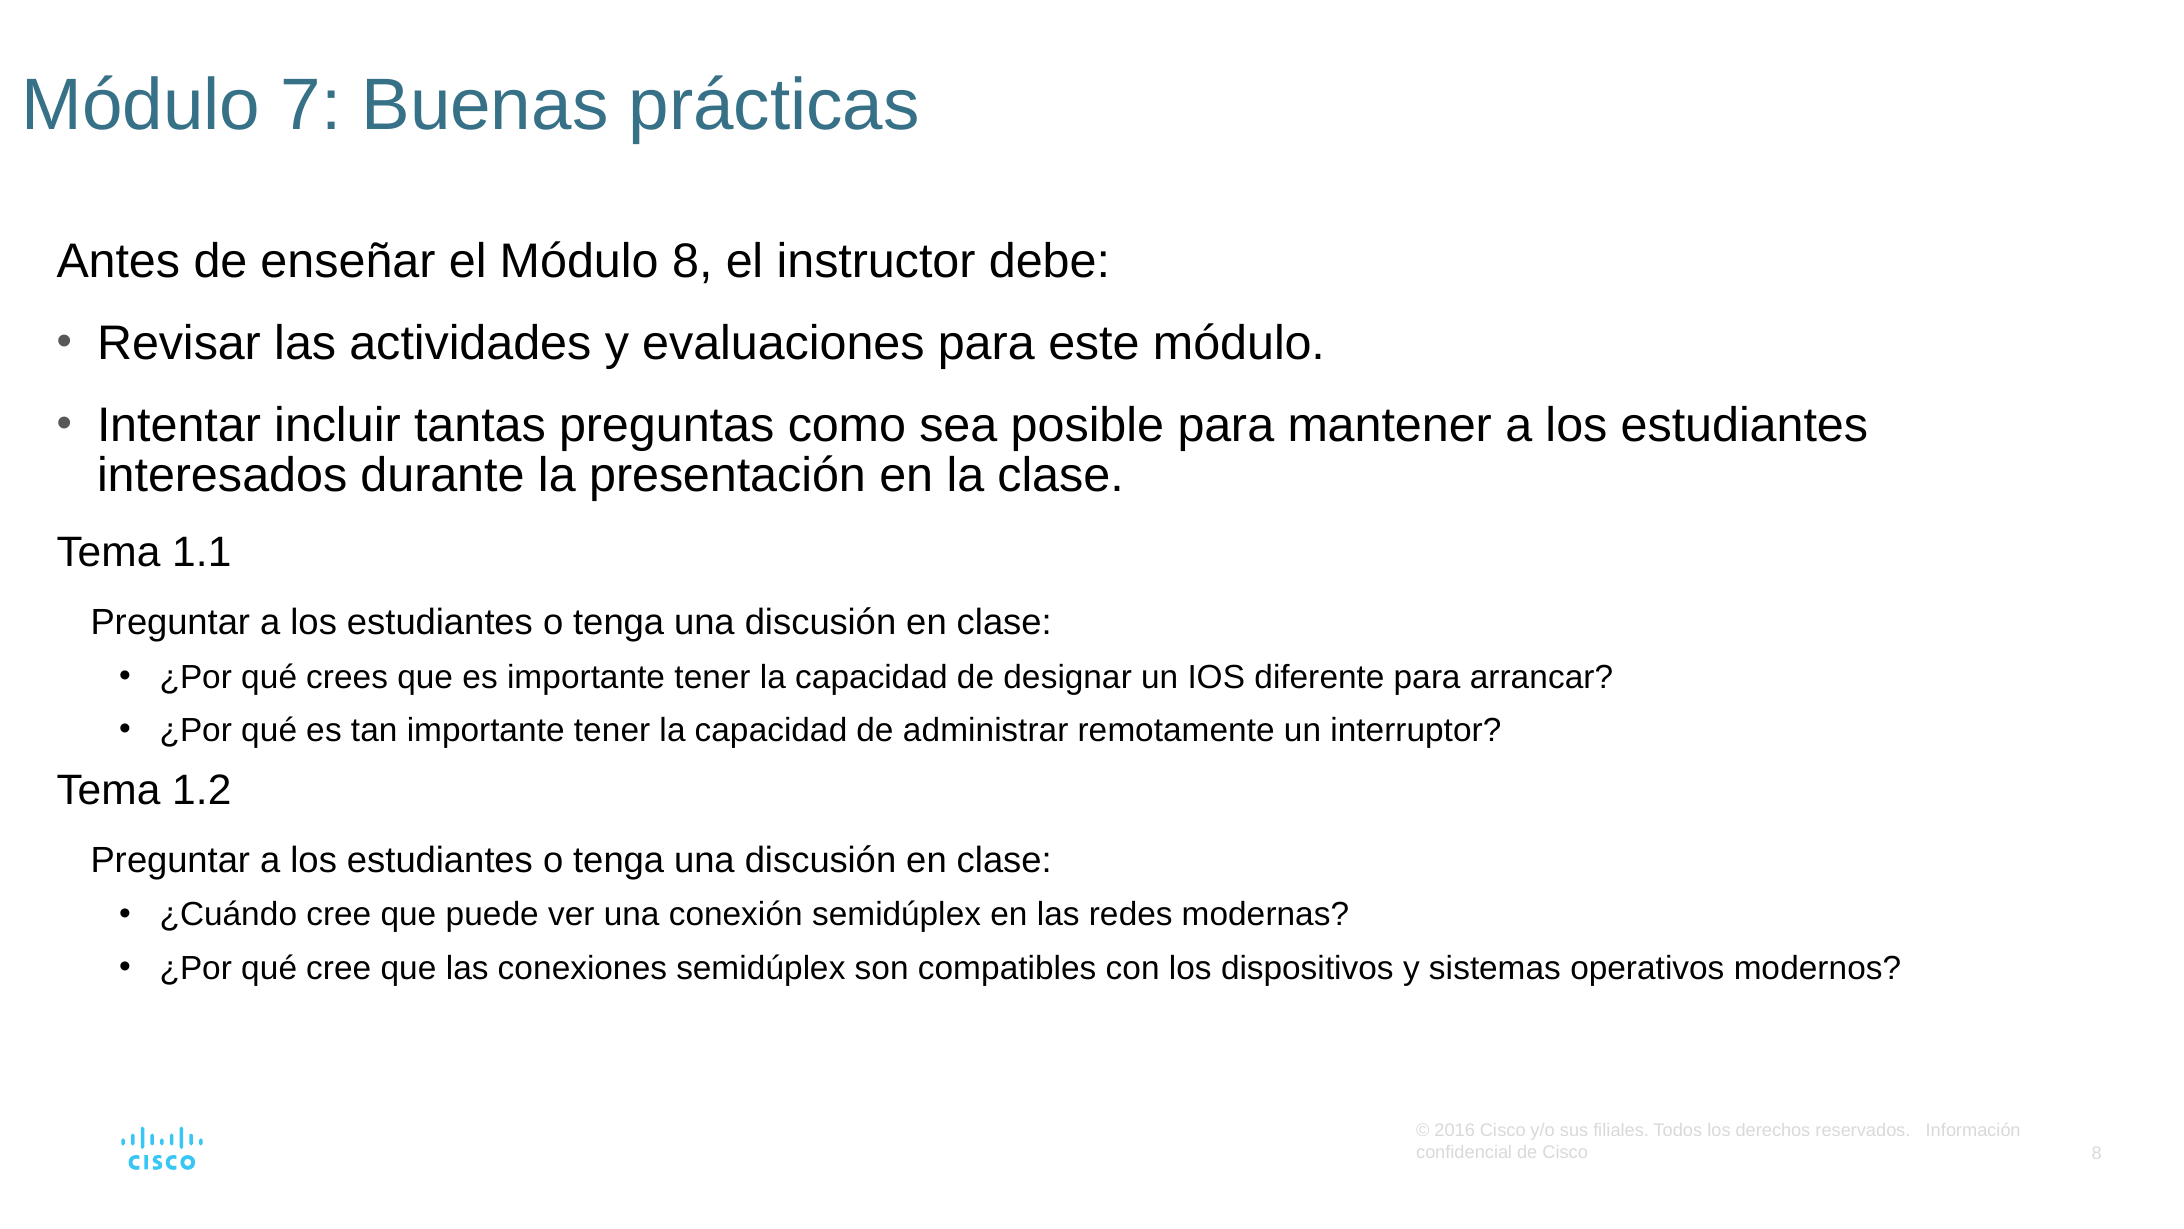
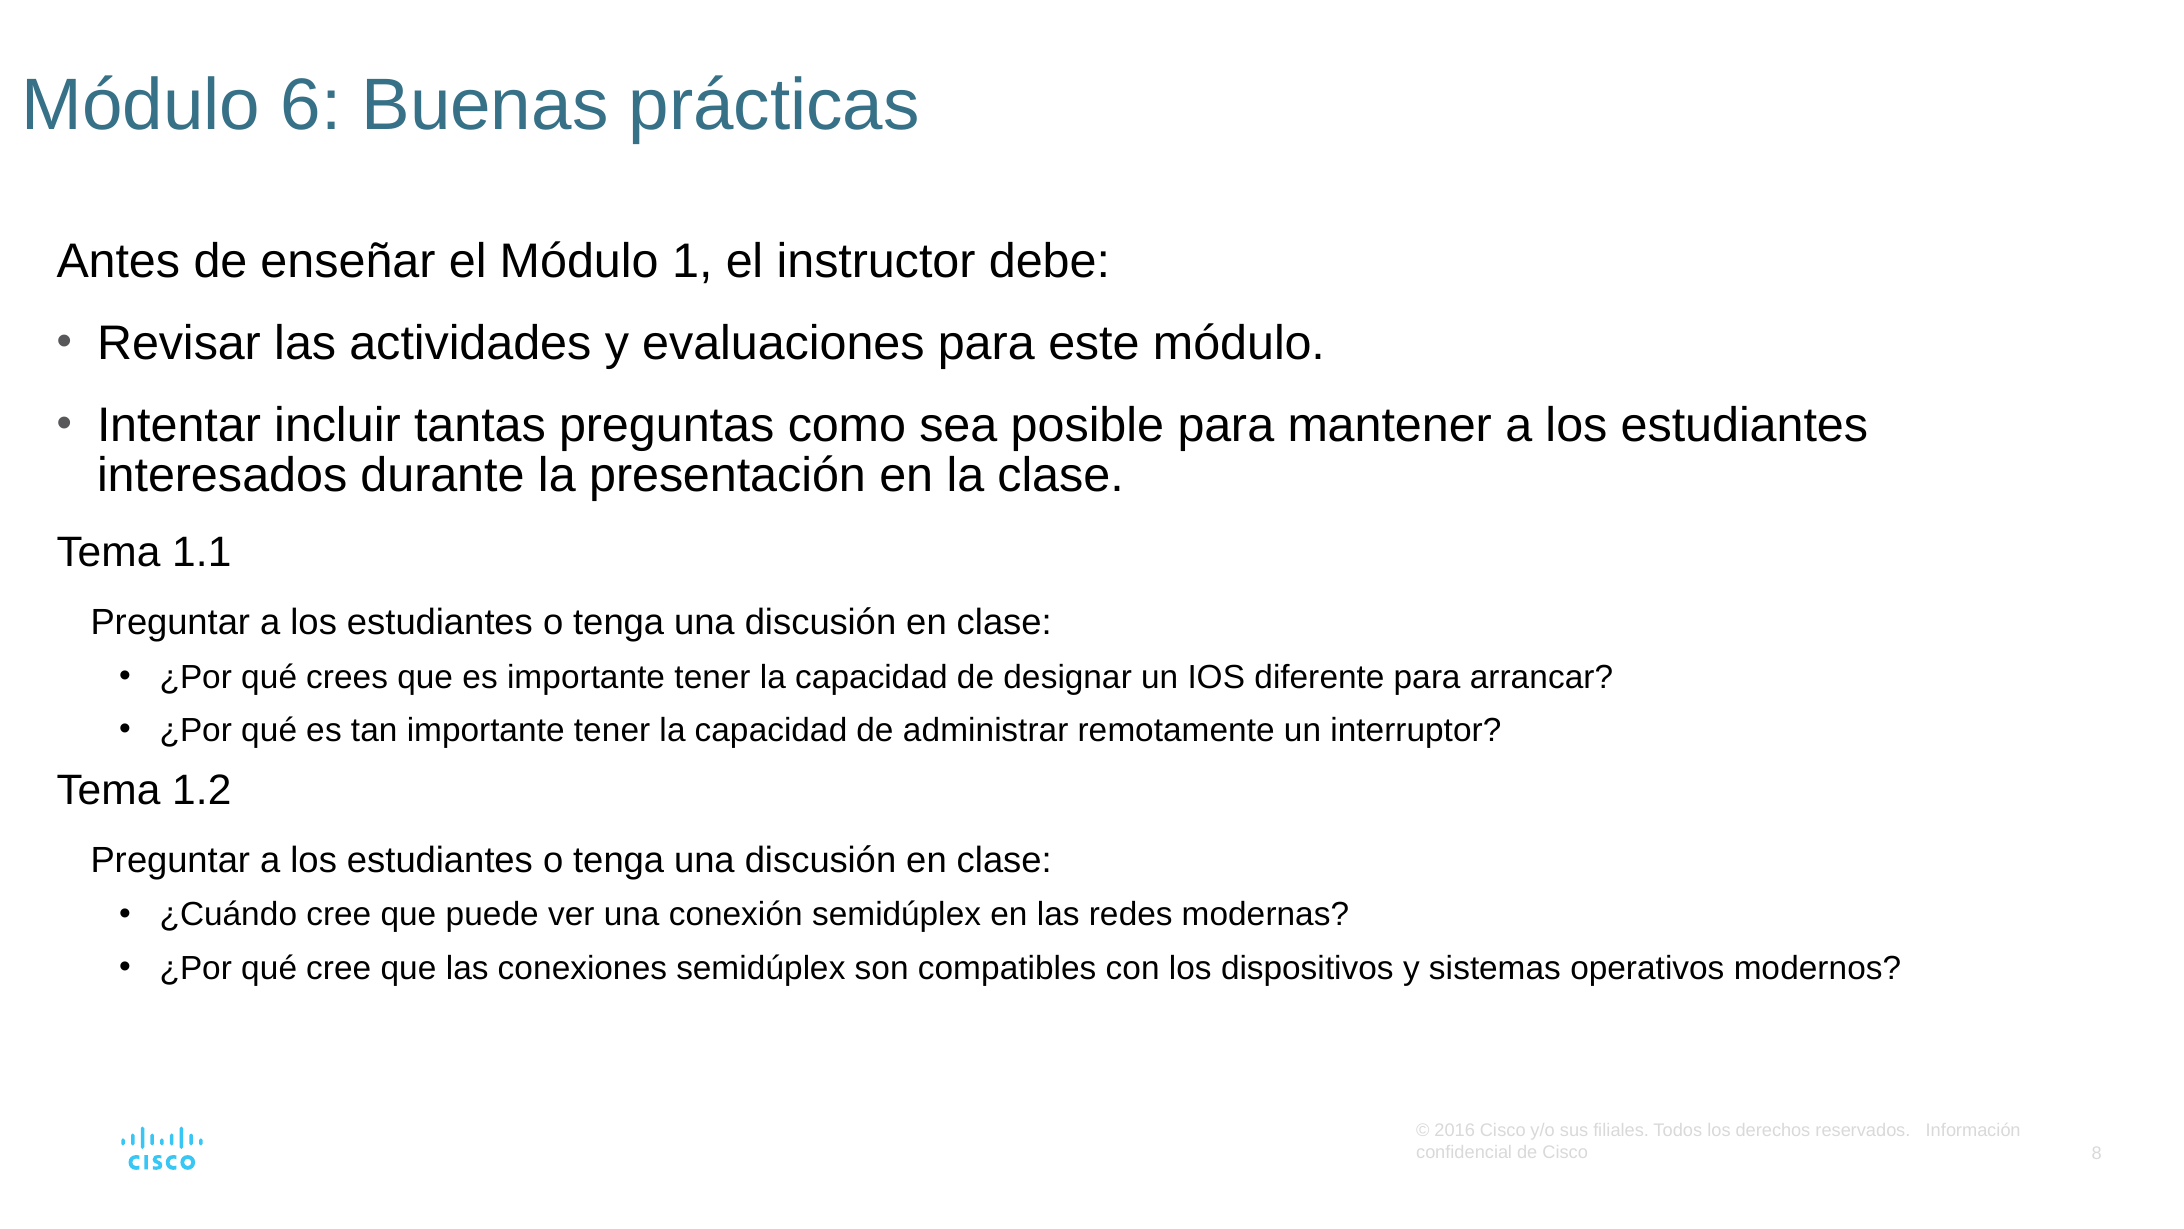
7: 7 -> 6 (311, 105)
Módulo 8: 8 -> 1 (692, 261)
